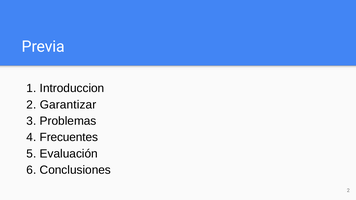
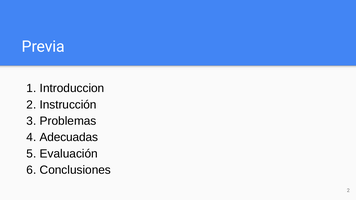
Garantizar: Garantizar -> Instrucción (68, 105)
Frecuentes: Frecuentes -> Adecuadas (69, 137)
